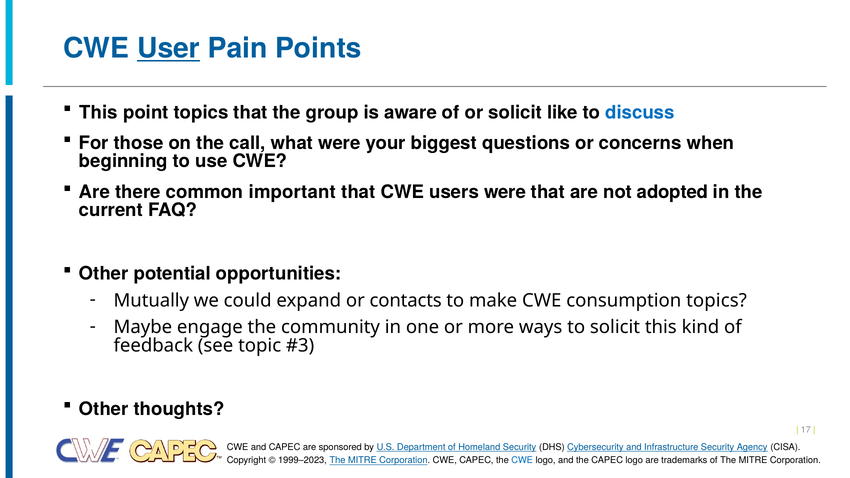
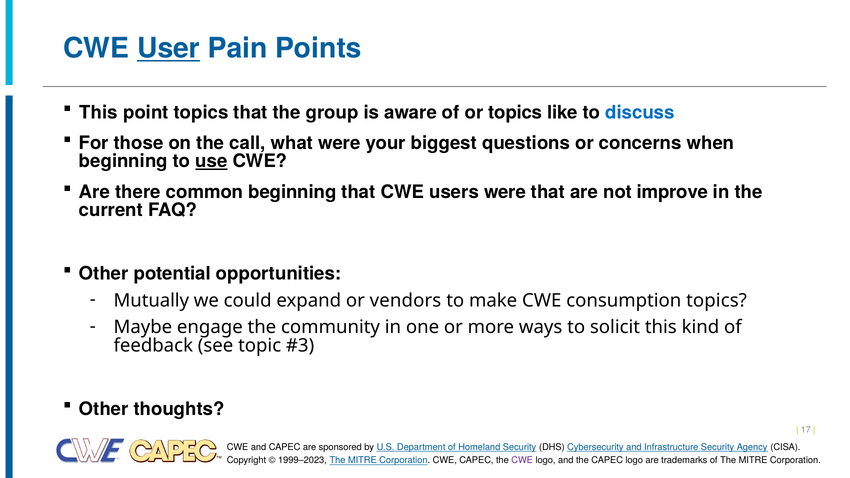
or solicit: solicit -> topics (515, 112)
use underline: none -> present (211, 161)
common important: important -> beginning (292, 192)
adopted: adopted -> improve (673, 192)
contacts: contacts -> vendors (405, 301)
CWE colour: blue -> purple (522, 461)
